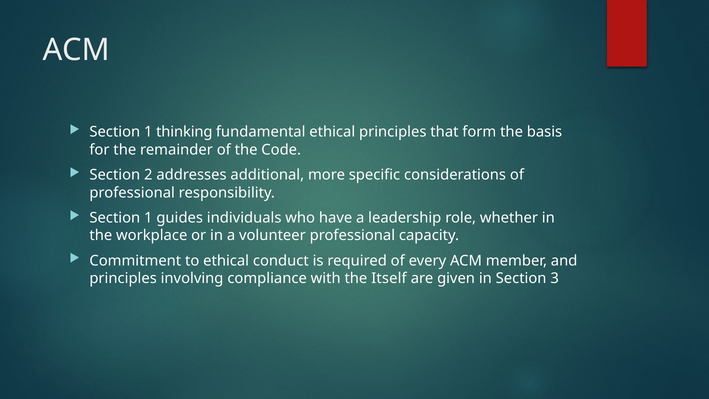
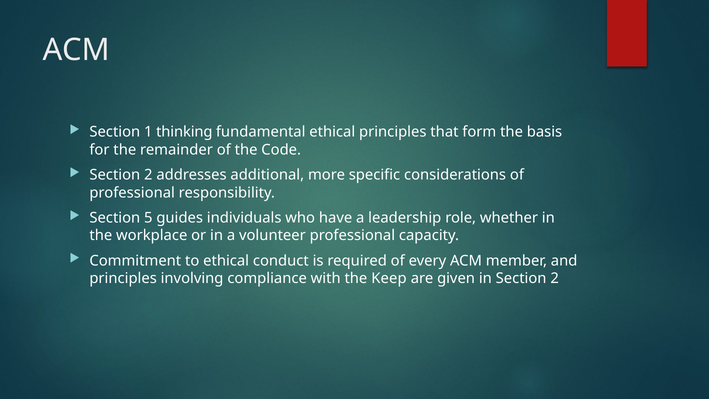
1: 1 -> 5 (148, 218)
Itself: Itself -> Keep (389, 278)
in Section 3: 3 -> 2 (555, 278)
